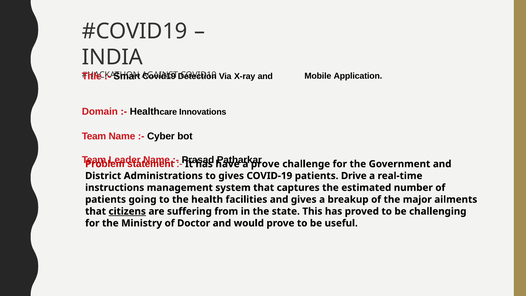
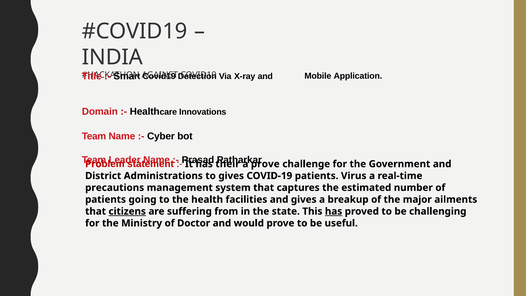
have: have -> their (228, 164)
Drive: Drive -> Virus (354, 176)
instructions: instructions -> precautions (115, 188)
has underline: none -> present (334, 211)
